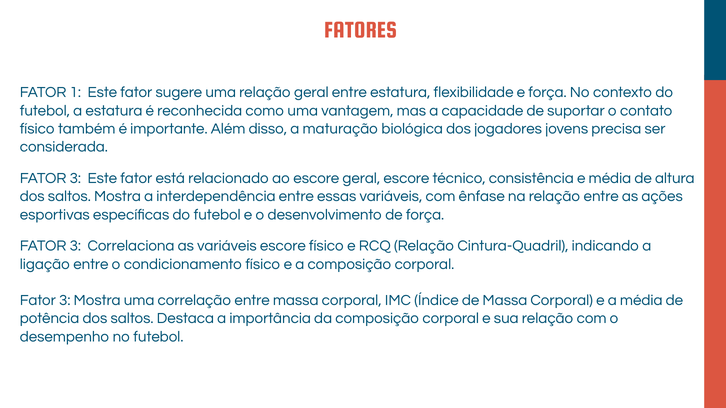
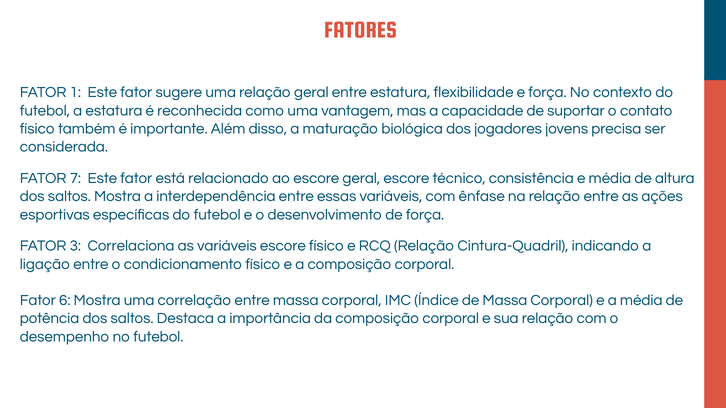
3: 3 -> 7 (75, 178)
3: 3 -> 6 (65, 301)
